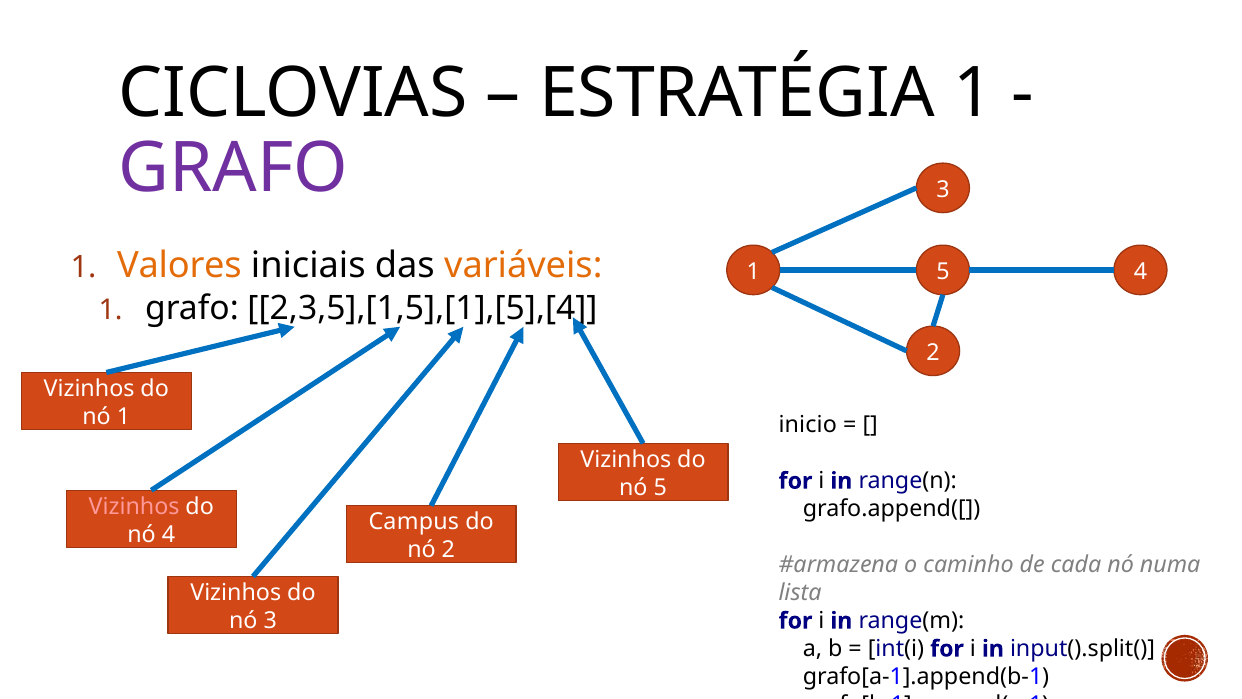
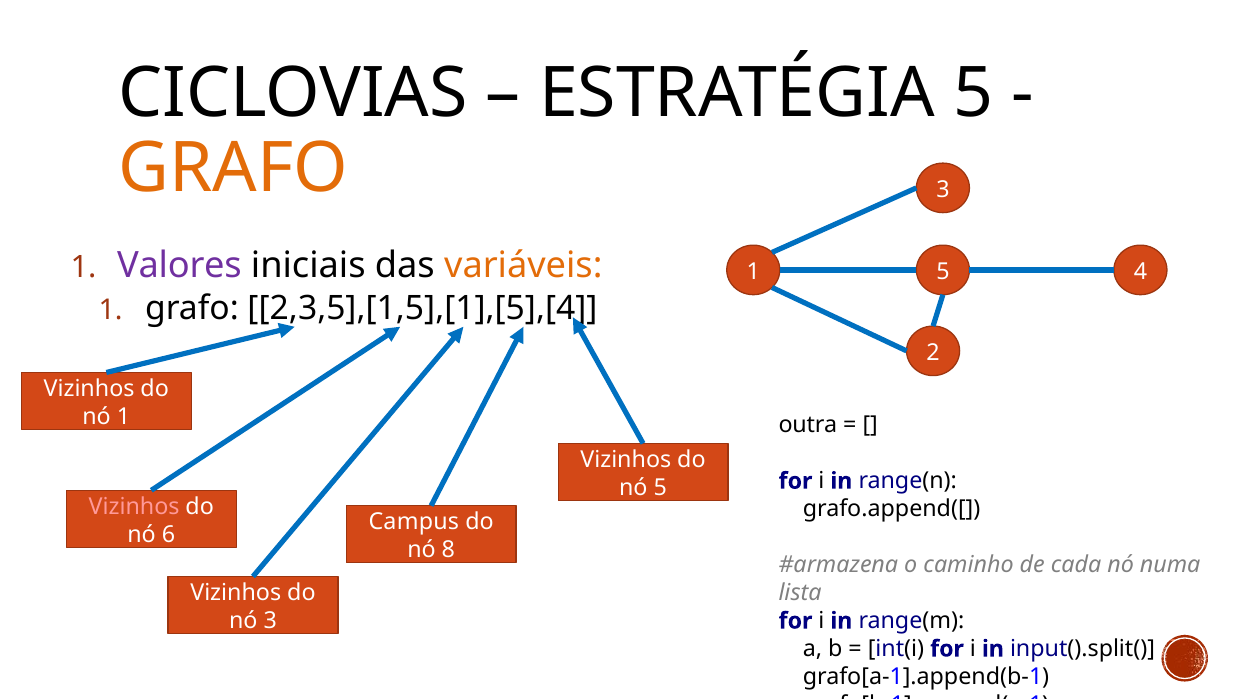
ESTRATÉGIA 1: 1 -> 5 (973, 93)
GRAFO colour: purple -> orange (233, 169)
Valores colour: orange -> purple (179, 266)
inicio: inicio -> outra (808, 425)
nó 4: 4 -> 6 (169, 534)
nó 2: 2 -> 8 (448, 550)
